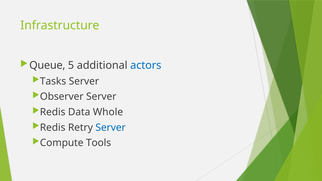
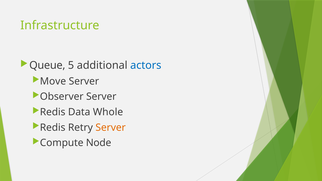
Tasks: Tasks -> Move (53, 81)
Server colour: blue -> orange (111, 128)
Tools: Tools -> Node (99, 143)
